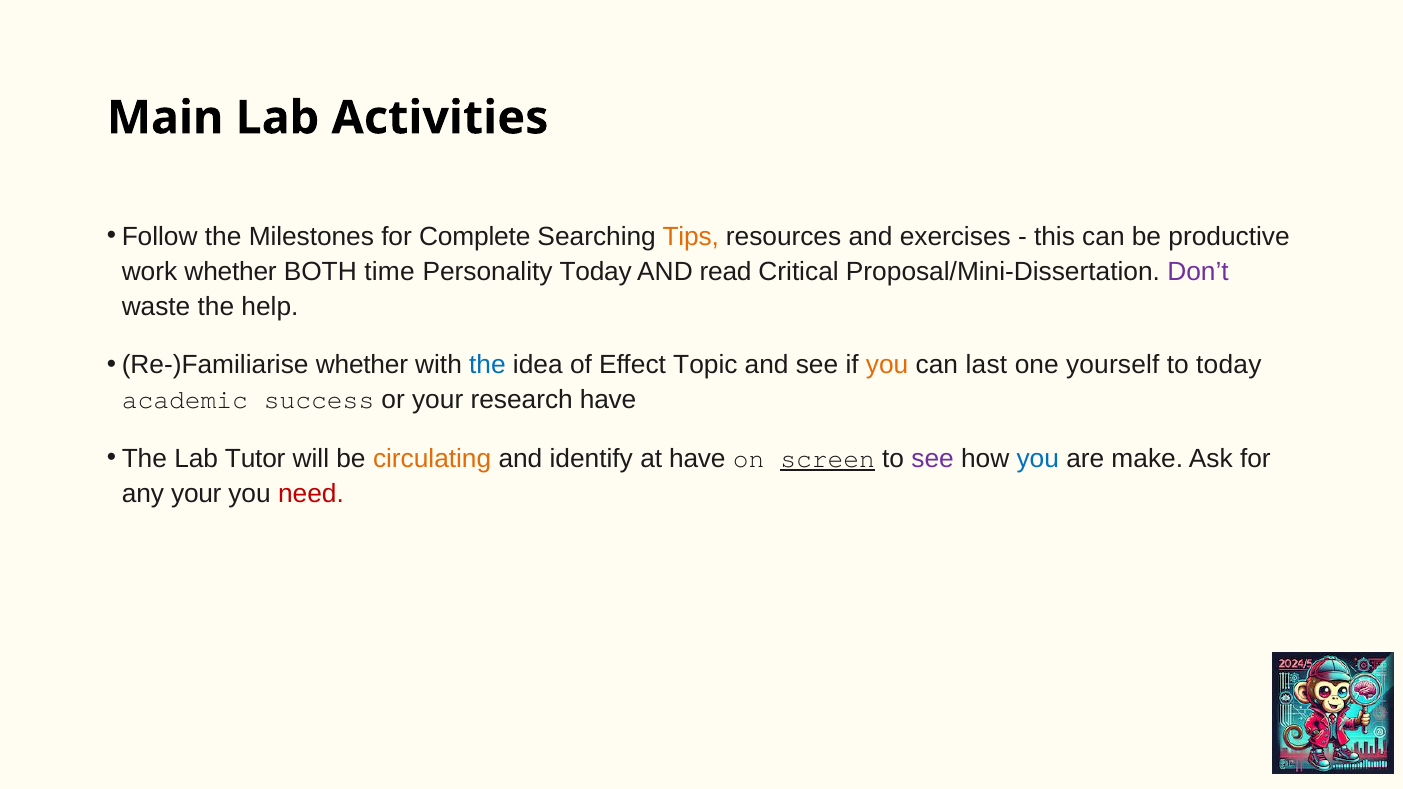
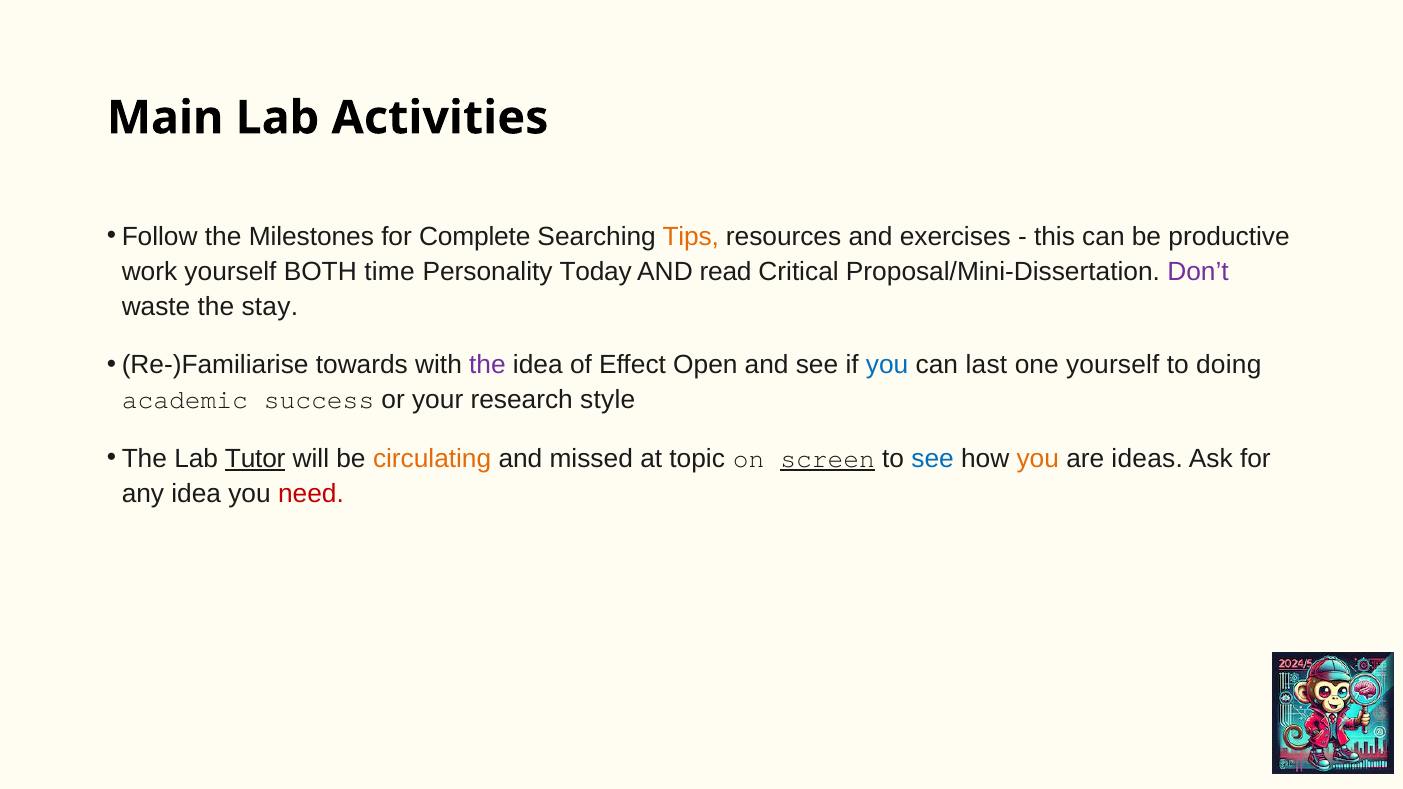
work whether: whether -> yourself (231, 272)
help: help -> stay (270, 307)
whether: whether -> towards (362, 365)
the colour: blue -> purple (487, 365)
Topic: Topic -> Open (705, 365)
you colour: orange -> blue (887, 365)
to today: today -> doing (1229, 365)
research have: have -> style (608, 400)
Tutor underline: none -> present (255, 459)
identify: identify -> missed (591, 459)
at have: have -> topic (697, 459)
see colour: purple -> blue (933, 459)
you colour: blue -> orange (1038, 459)
make: make -> ideas (1147, 459)
any your: your -> idea (196, 494)
